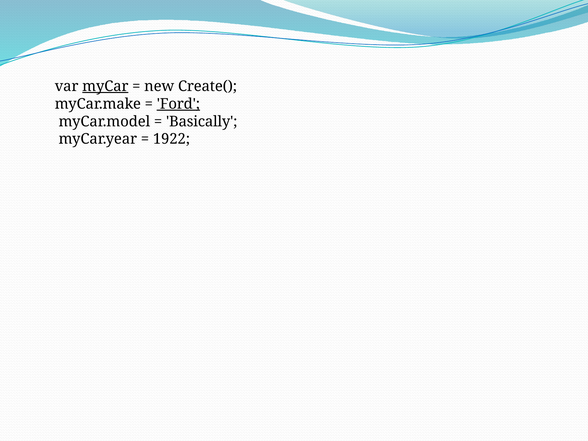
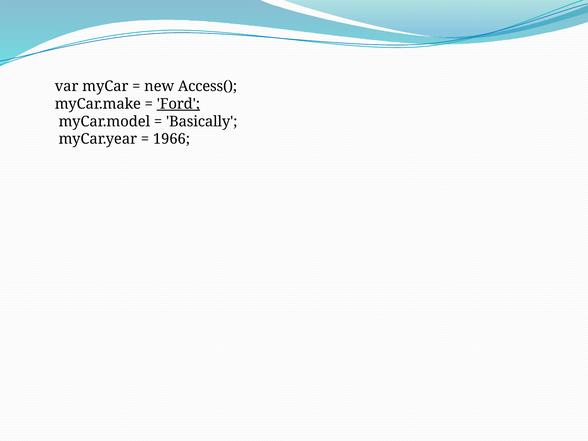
myCar underline: present -> none (105, 86)
Create(: Create( -> Access( (208, 86)
1922: 1922 -> 1966 (171, 139)
